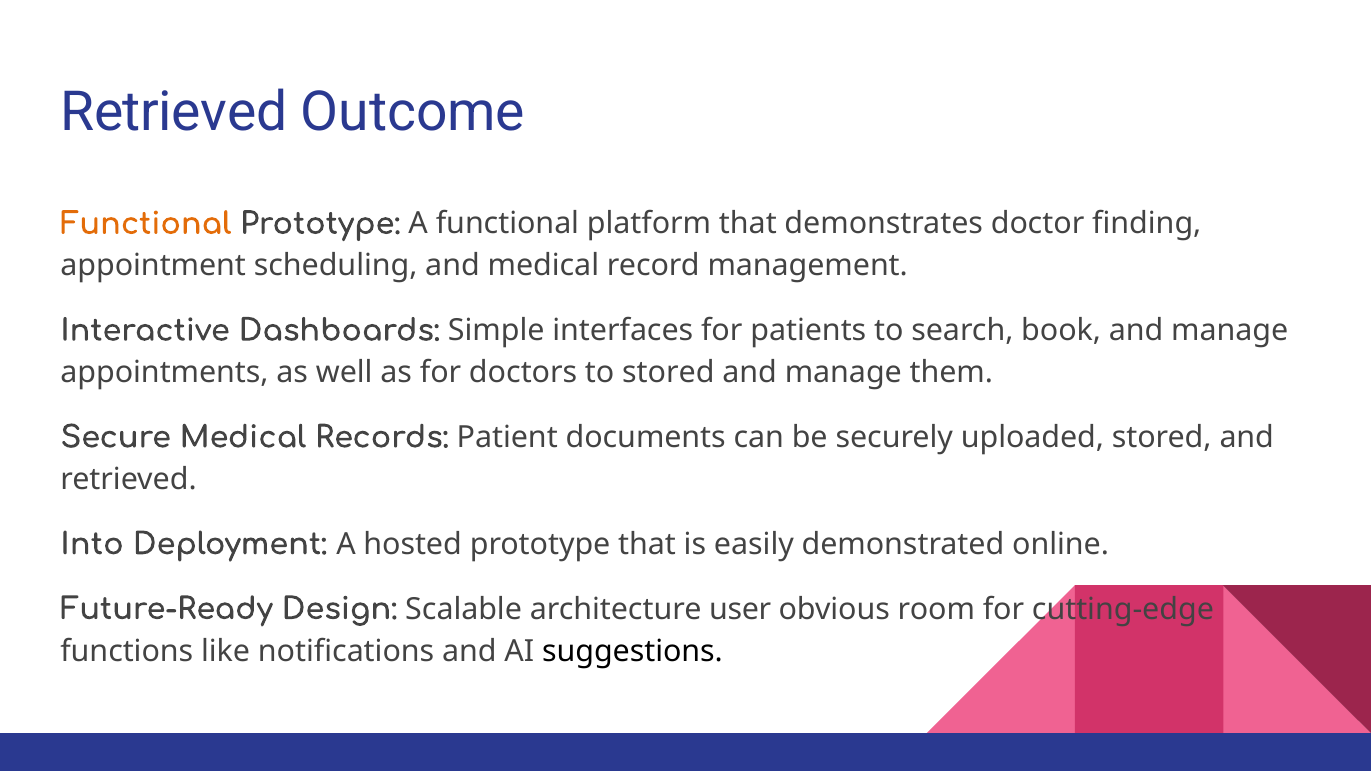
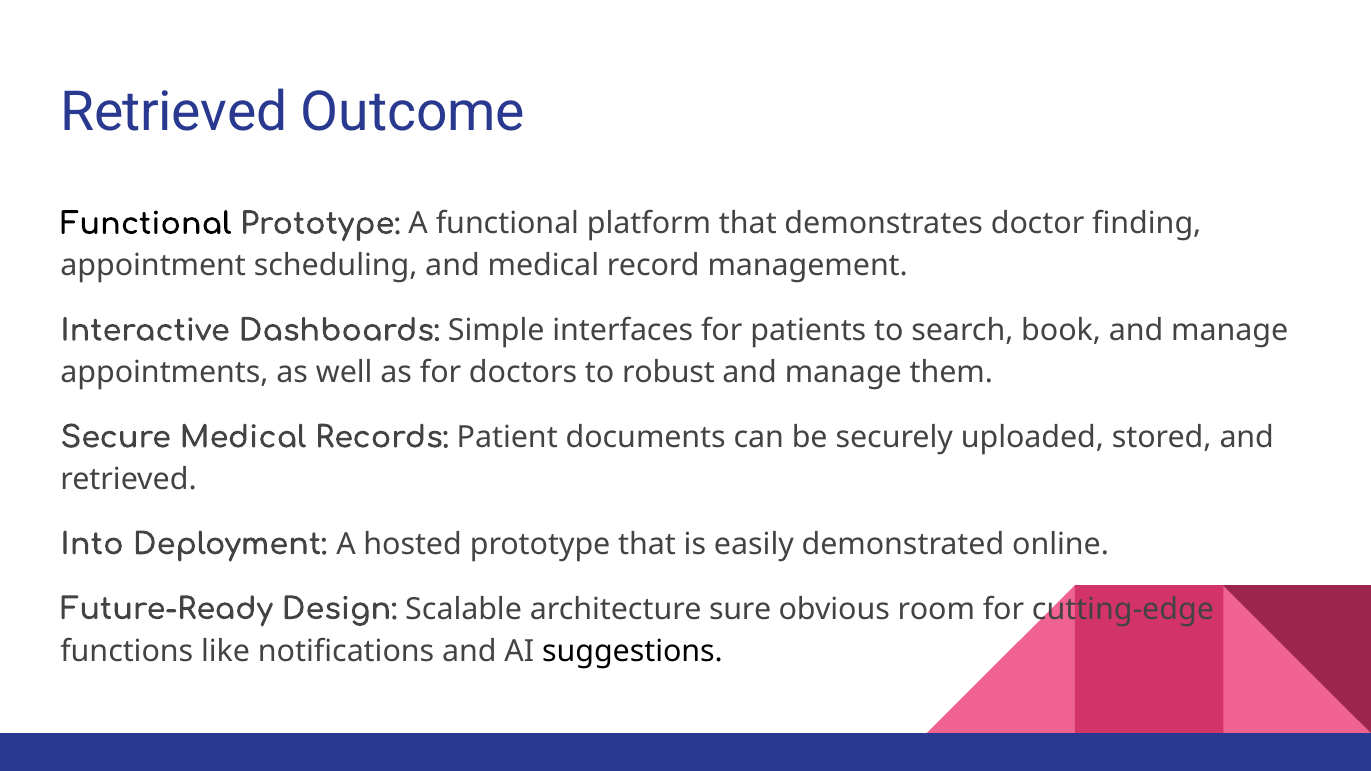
Functional colour: orange -> black (146, 224)
to stored: stored -> robust (668, 373)
user: user -> sure (740, 609)
